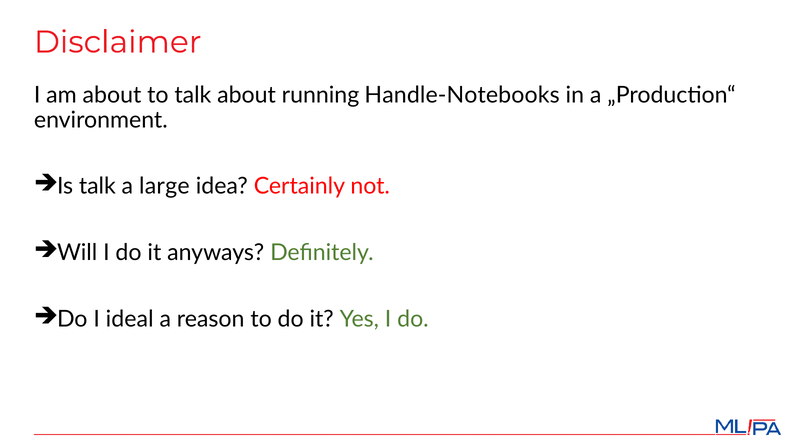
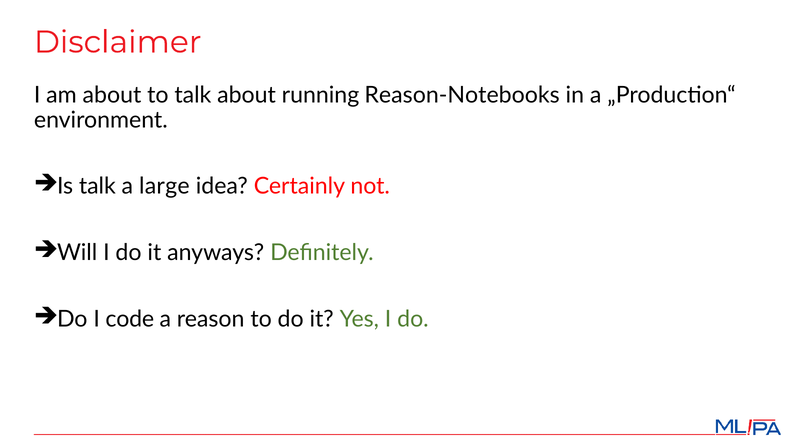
Handle-Notebooks: Handle-Notebooks -> Reason-Notebooks (462, 95)
ideal: ideal -> code (130, 319)
